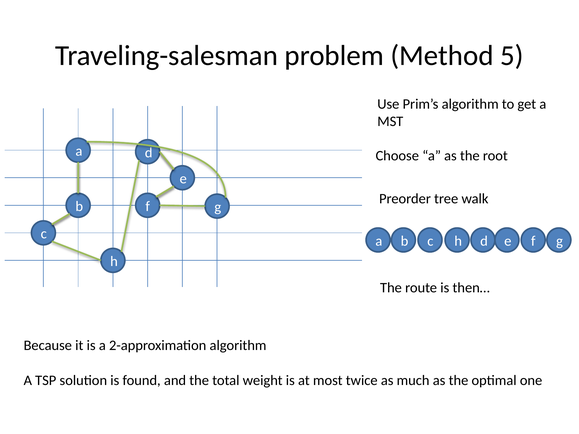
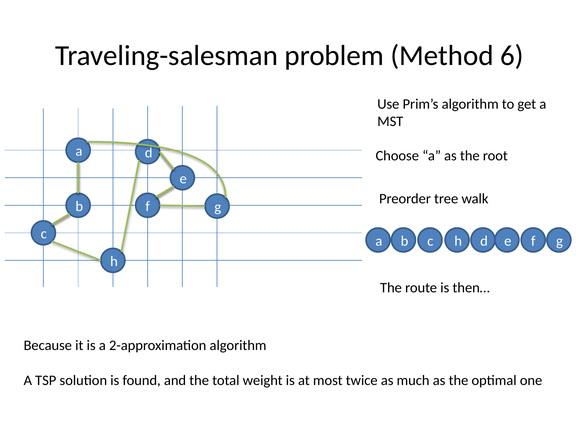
5: 5 -> 6 (512, 56)
